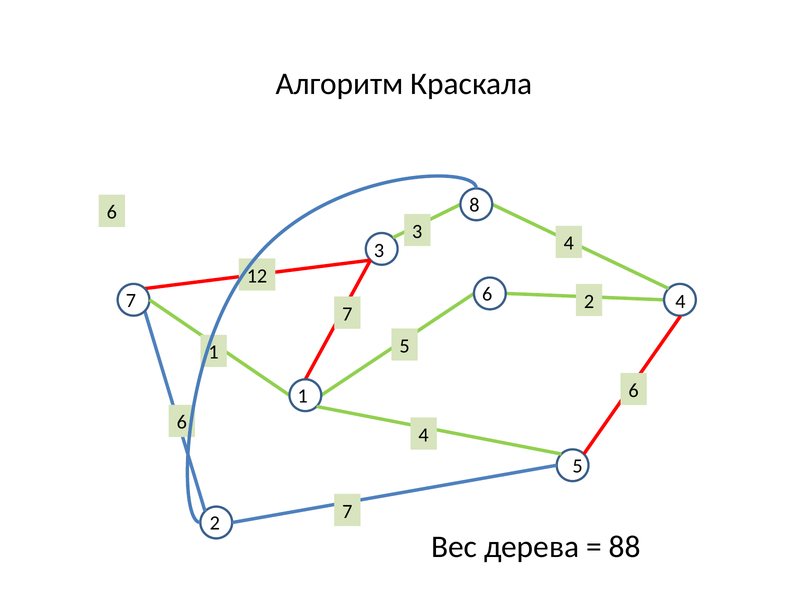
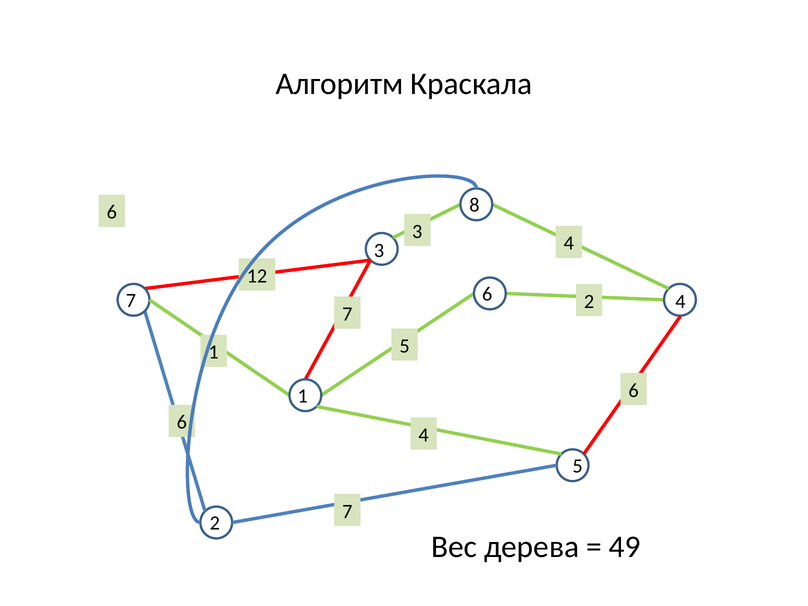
88: 88 -> 49 (625, 547)
